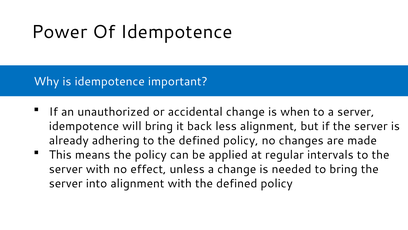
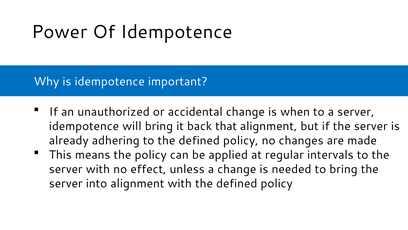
less: less -> that (226, 126)
